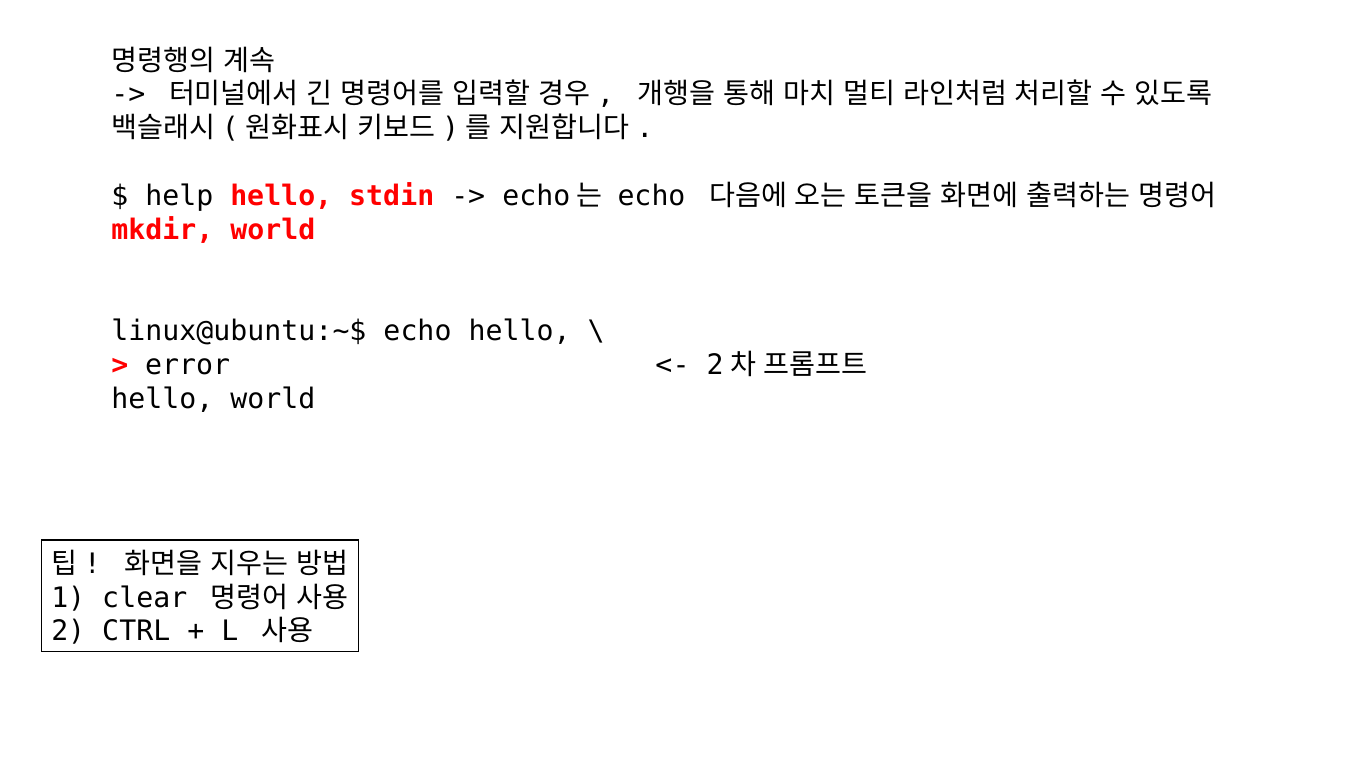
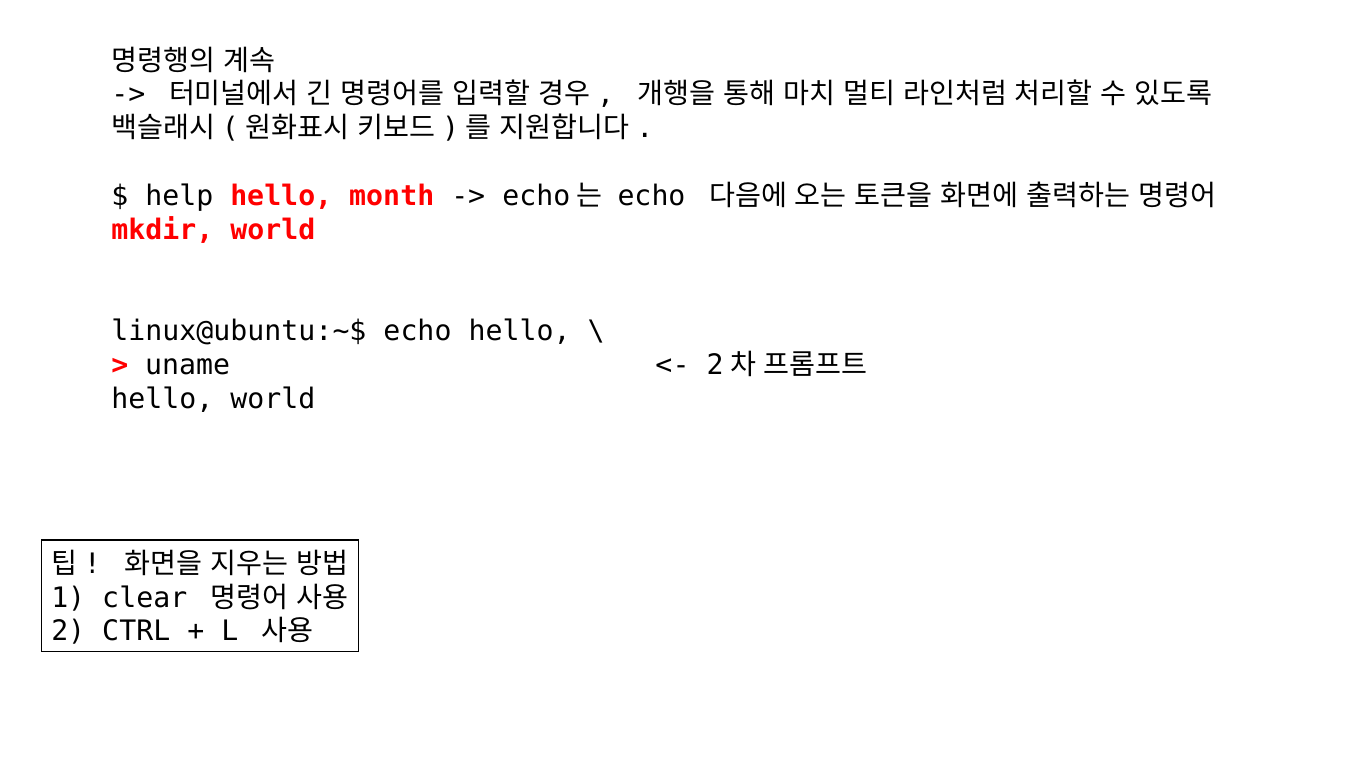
stdin: stdin -> month (392, 196)
error: error -> uname (188, 365)
